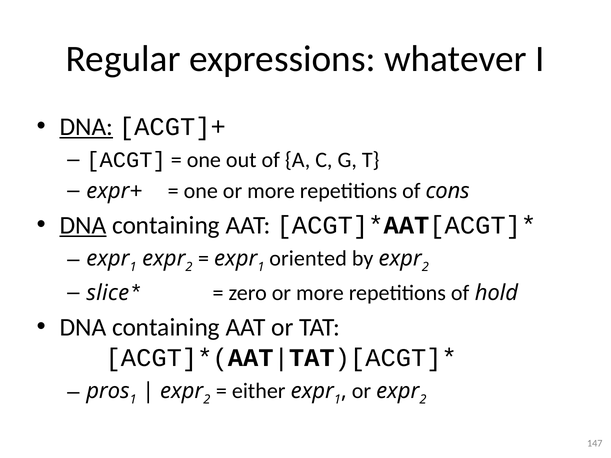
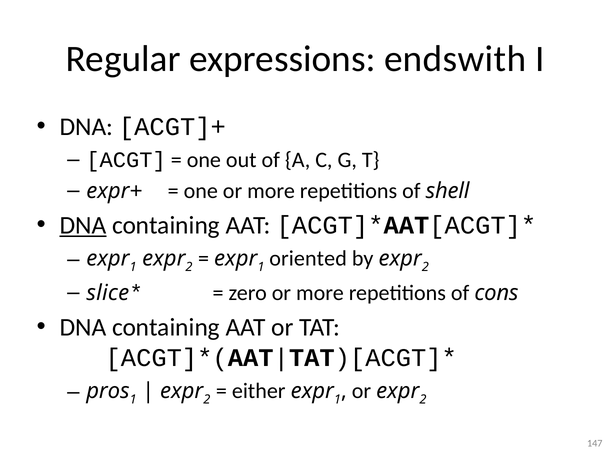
whatever: whatever -> endswith (455, 59)
DNA underline: present -> none (86, 127)
cons: cons -> shell (448, 191)
hold: hold -> cons (496, 293)
